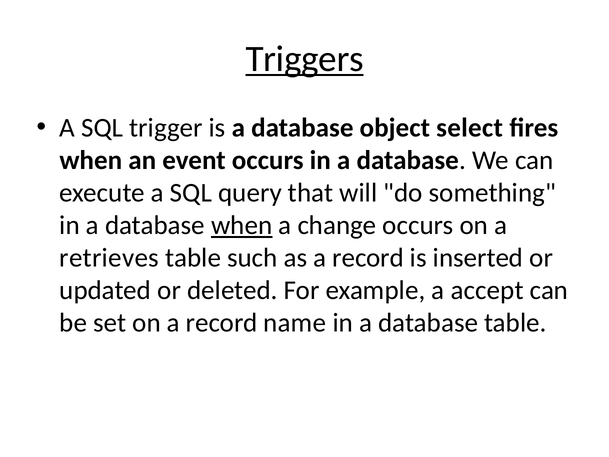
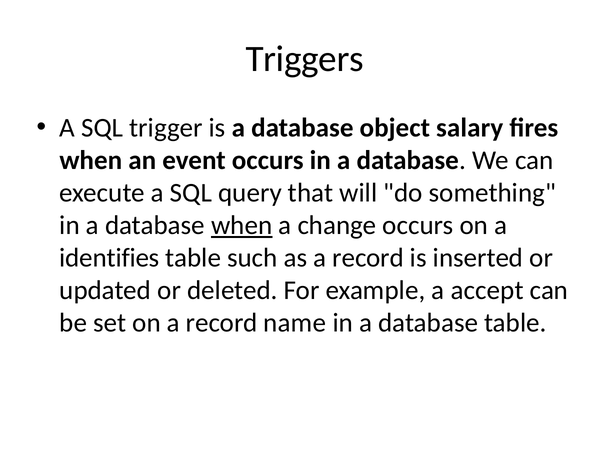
Triggers underline: present -> none (305, 59)
select: select -> salary (470, 128)
retrieves: retrieves -> identifies (109, 258)
